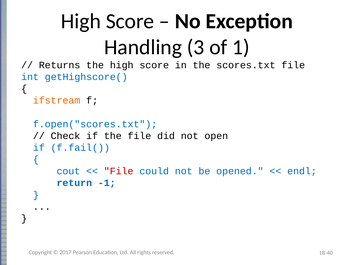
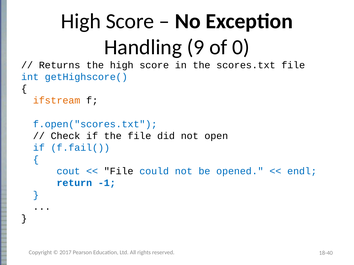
3: 3 -> 9 (196, 47)
1: 1 -> 0 (241, 47)
File colour: red -> black (119, 172)
